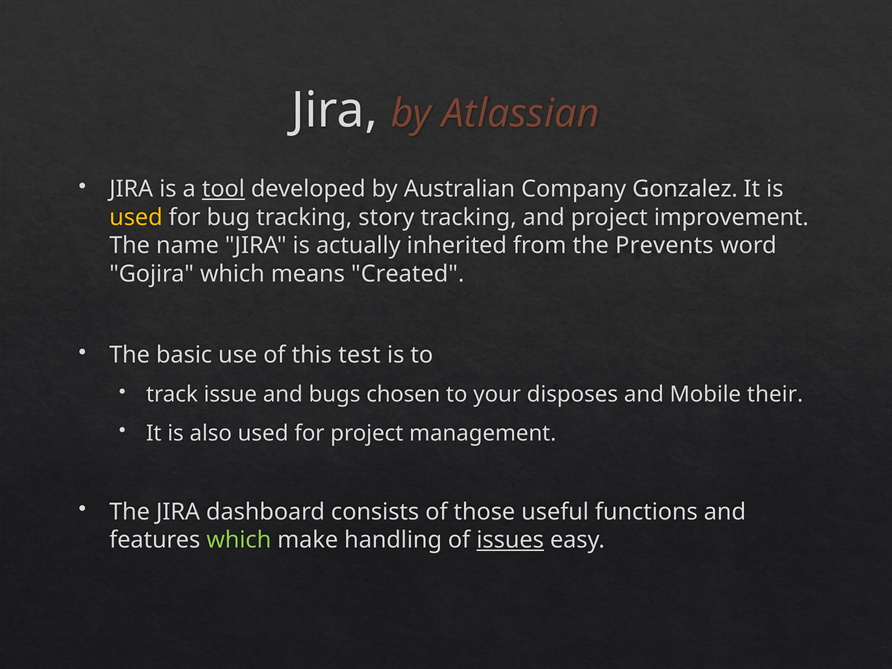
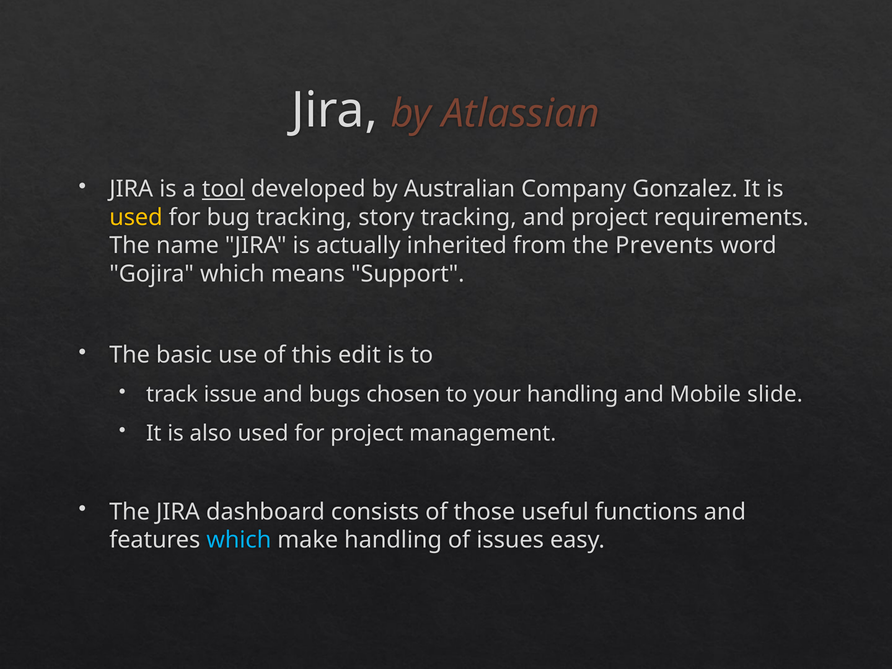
improvement: improvement -> requirements (731, 217)
Created: Created -> Support (408, 274)
test: test -> edit (359, 355)
your disposes: disposes -> handling (573, 394)
their: their -> slide (775, 394)
which colour: light green -> light blue (239, 540)
issues underline: present -> none (510, 540)
